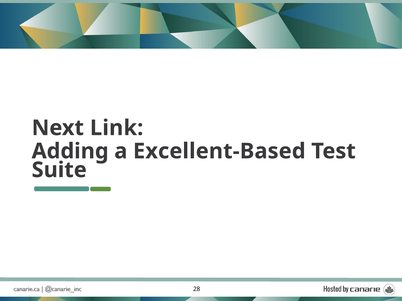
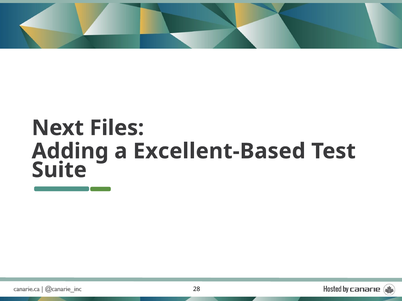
Link: Link -> Files (117, 128)
